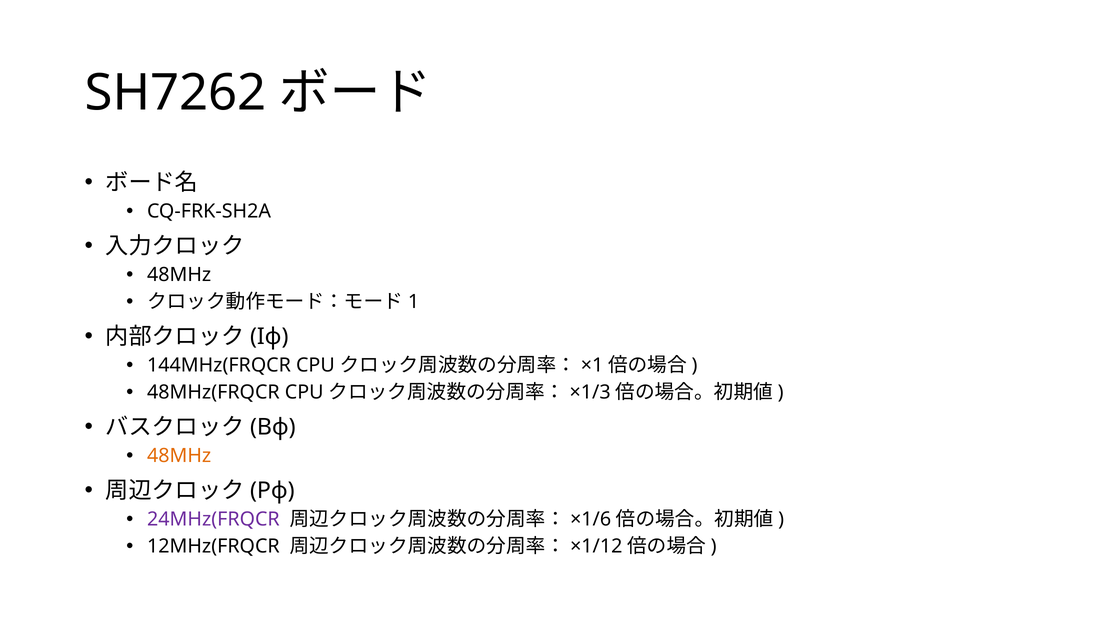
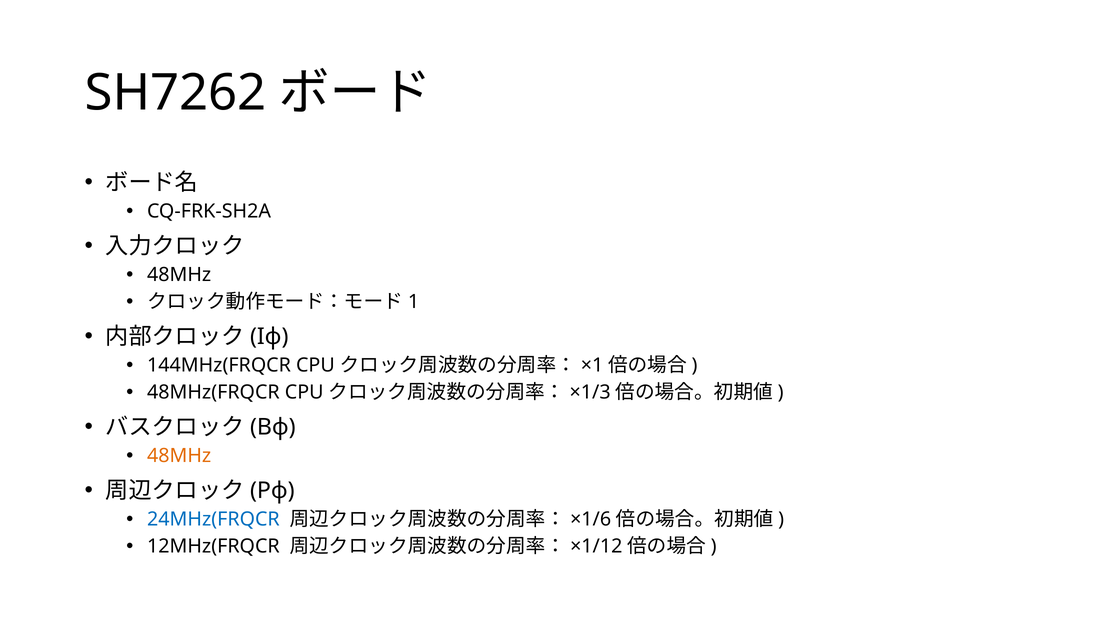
24MHz(FRQCR colour: purple -> blue (213, 520)
